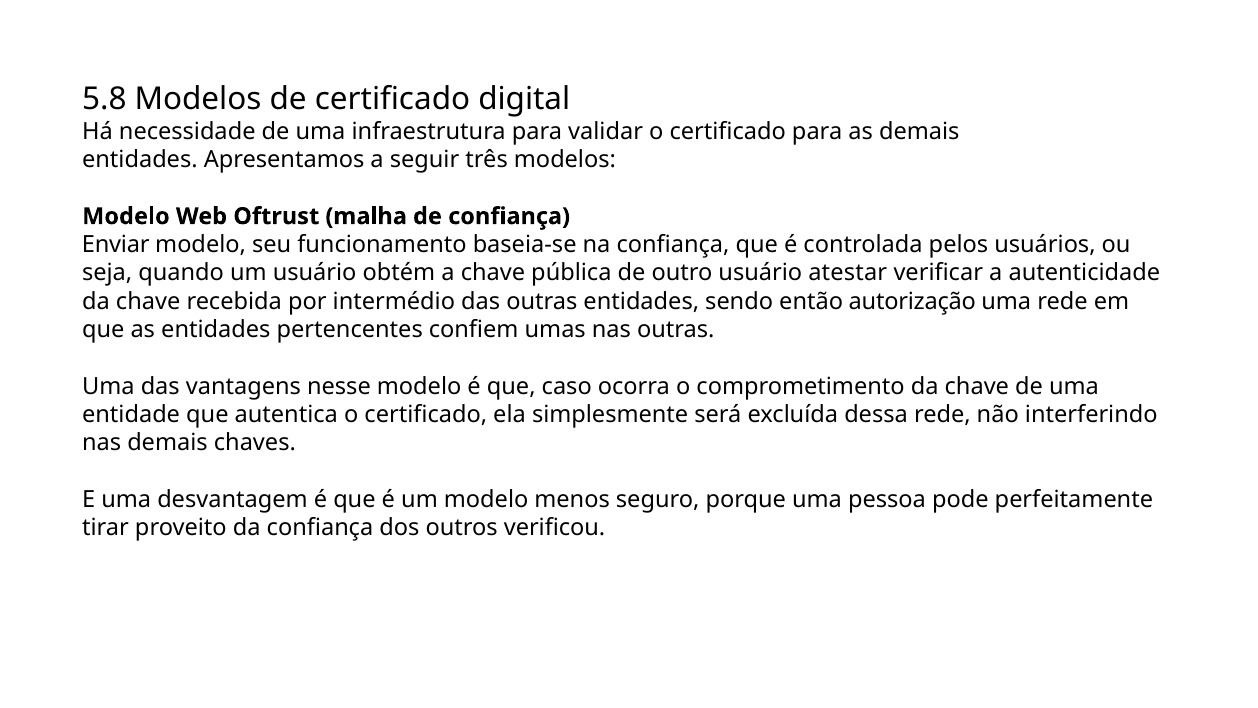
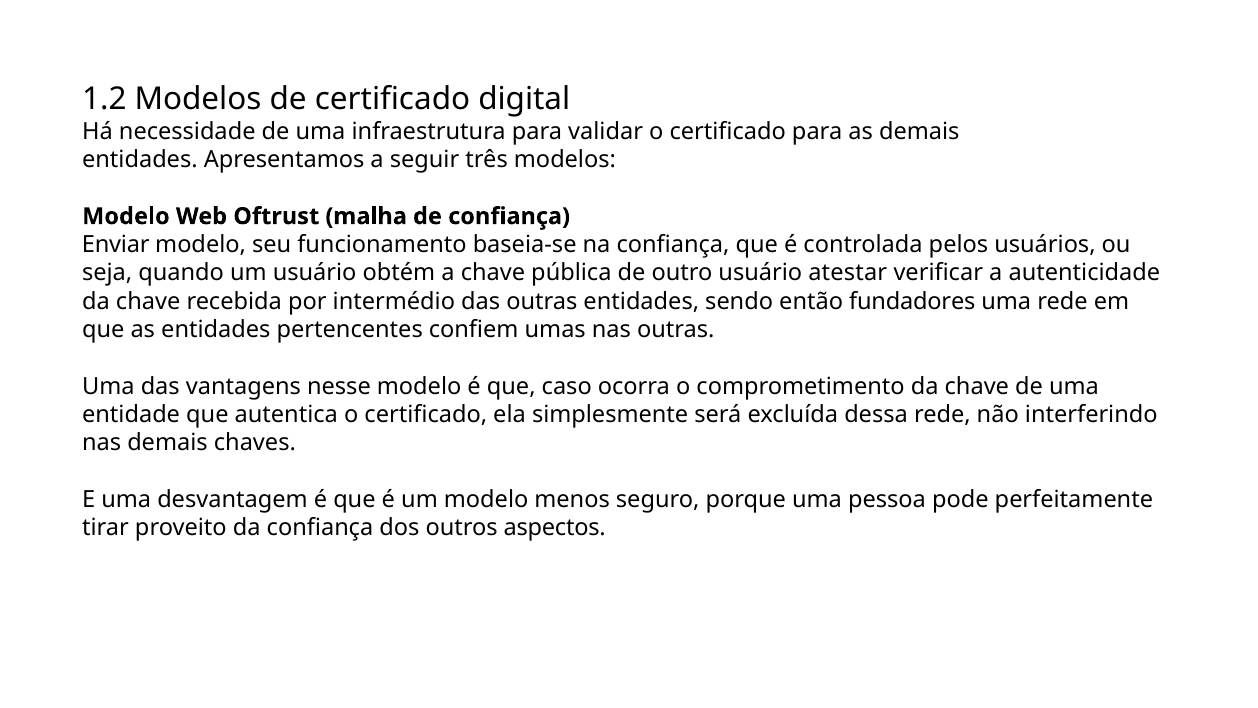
5.8: 5.8 -> 1.2 (104, 99)
autorização: autorização -> fundadores (912, 301)
verificou: verificou -> aspectos (555, 528)
